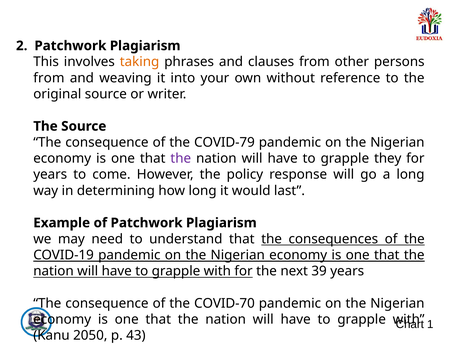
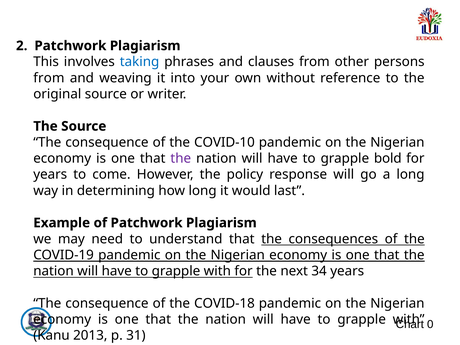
taking colour: orange -> blue (140, 62)
COVID-79: COVID-79 -> COVID-10 (224, 142)
they: they -> bold (388, 158)
39: 39 -> 34 (319, 271)
COVID-70: COVID-70 -> COVID-18 (224, 303)
1: 1 -> 0 (430, 324)
2050: 2050 -> 2013 (90, 336)
43: 43 -> 31 (136, 336)
